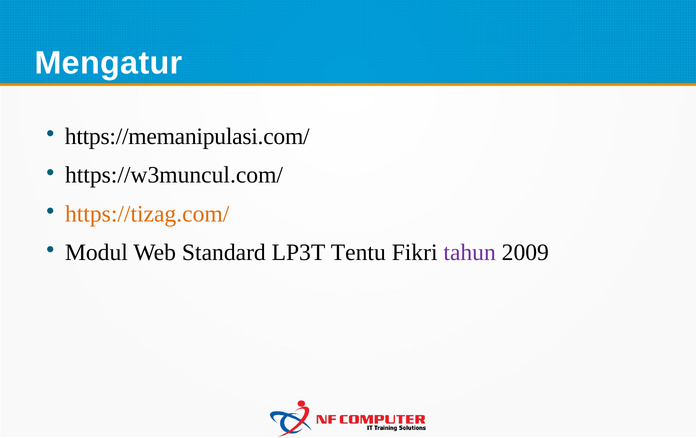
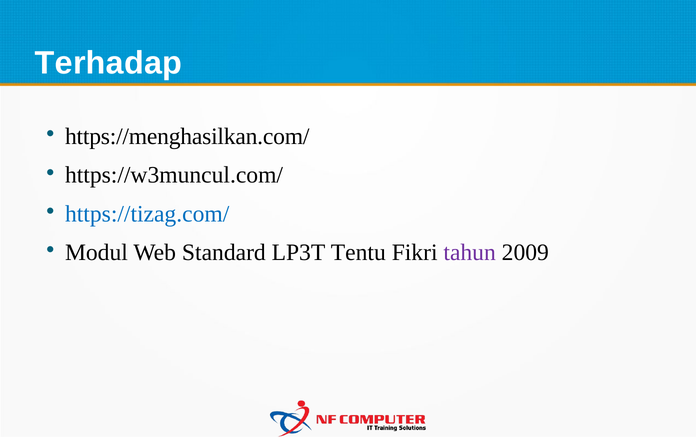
Mengatur: Mengatur -> Terhadap (108, 63)
https://memanipulasi.com/: https://memanipulasi.com/ -> https://menghasilkan.com/ (187, 137)
https://tizag.com/ colour: orange -> blue (147, 214)
